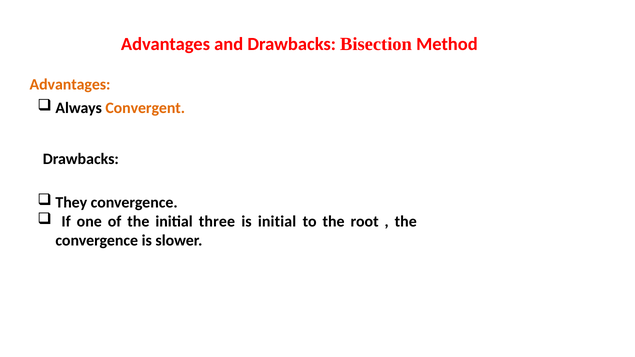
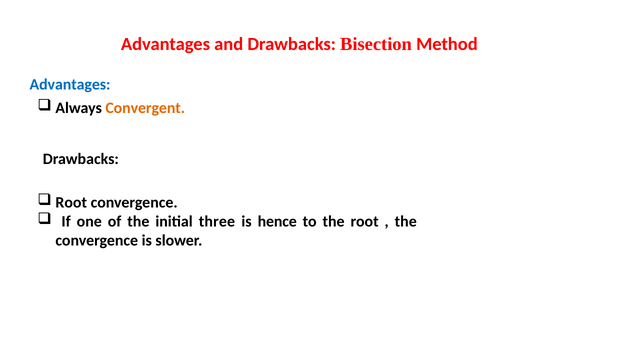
Advantages colour: orange -> blue (70, 84)
They: They -> Root (71, 203)
is initial: initial -> hence (277, 222)
